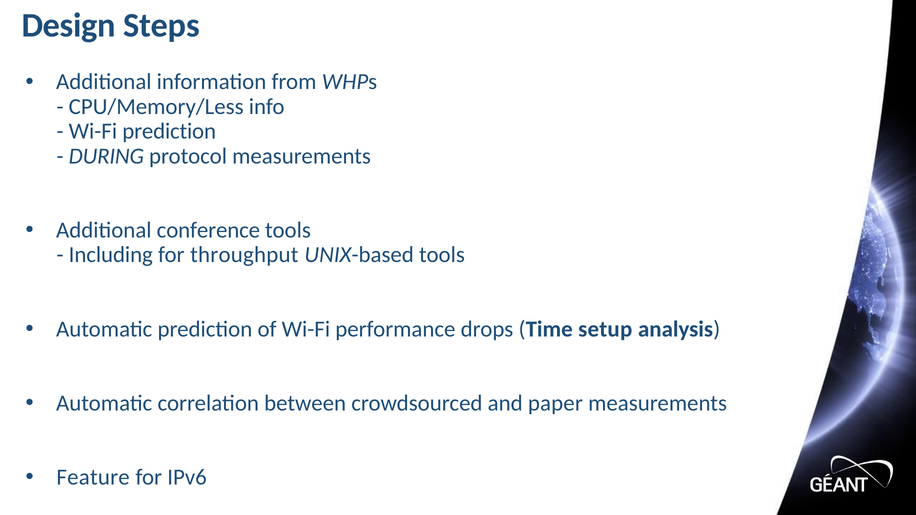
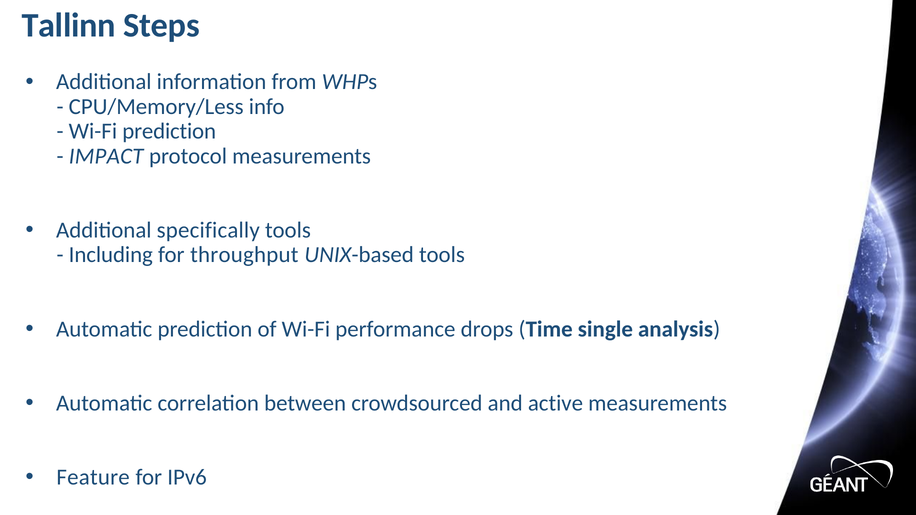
Design: Design -> Tallinn (69, 25)
DURING: DURING -> IMPACT (106, 156)
conference: conference -> specifically (208, 230)
setup: setup -> single (605, 329)
paper: paper -> active (555, 403)
